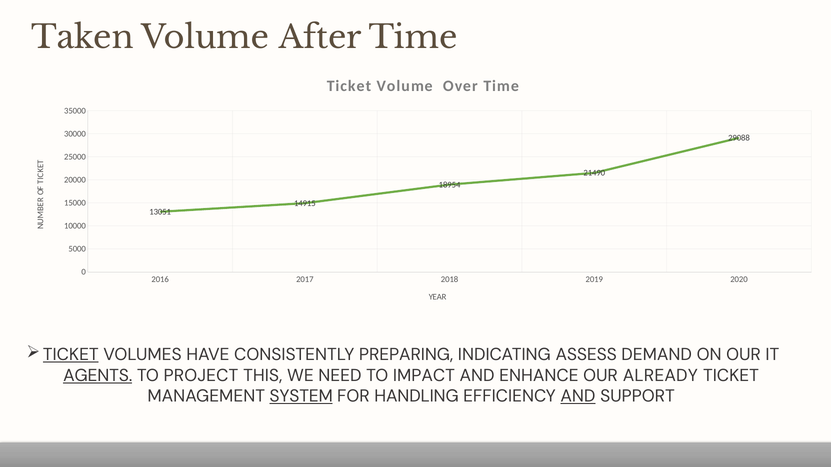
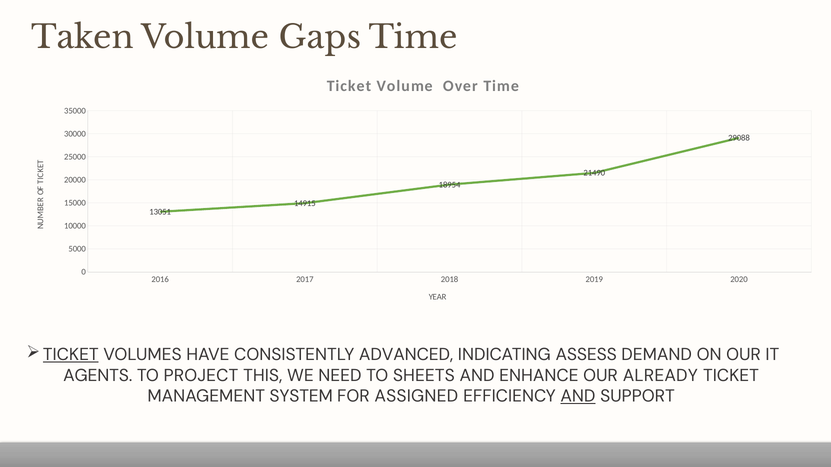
After: After -> Gaps (320, 38)
PREPARING: PREPARING -> ADVANCED (406, 355)
AGENTS underline: present -> none (98, 376)
IMPACT: IMPACT -> SHEETS (424, 376)
SYSTEM underline: present -> none (301, 397)
HANDLING: HANDLING -> ASSIGNED (416, 397)
